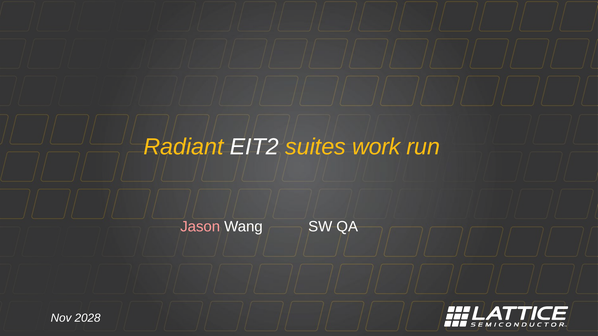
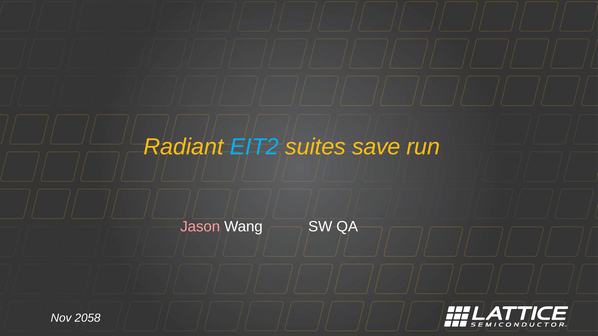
EIT2 colour: white -> light blue (254, 147)
work: work -> save (376, 147)
2028: 2028 -> 2058 (88, 318)
